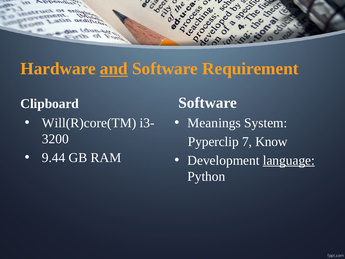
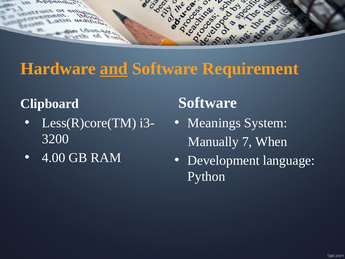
Will(R)core(TM: Will(R)core(TM -> Less(R)core(TM (89, 123)
Pyperclip: Pyperclip -> Manually (213, 142)
Know: Know -> When (271, 142)
9.44: 9.44 -> 4.00 (54, 158)
language underline: present -> none (289, 160)
